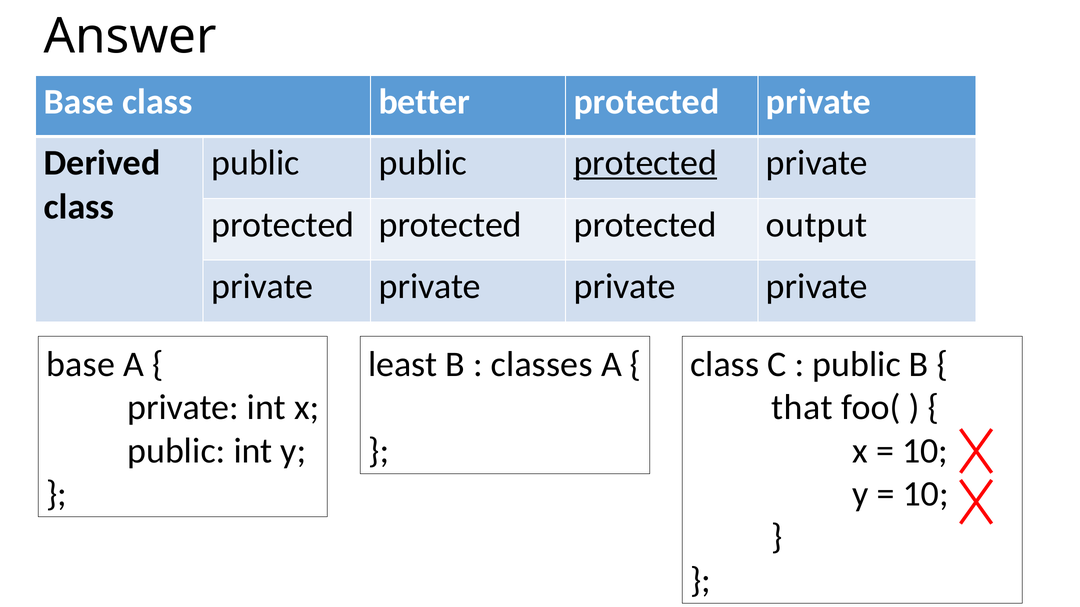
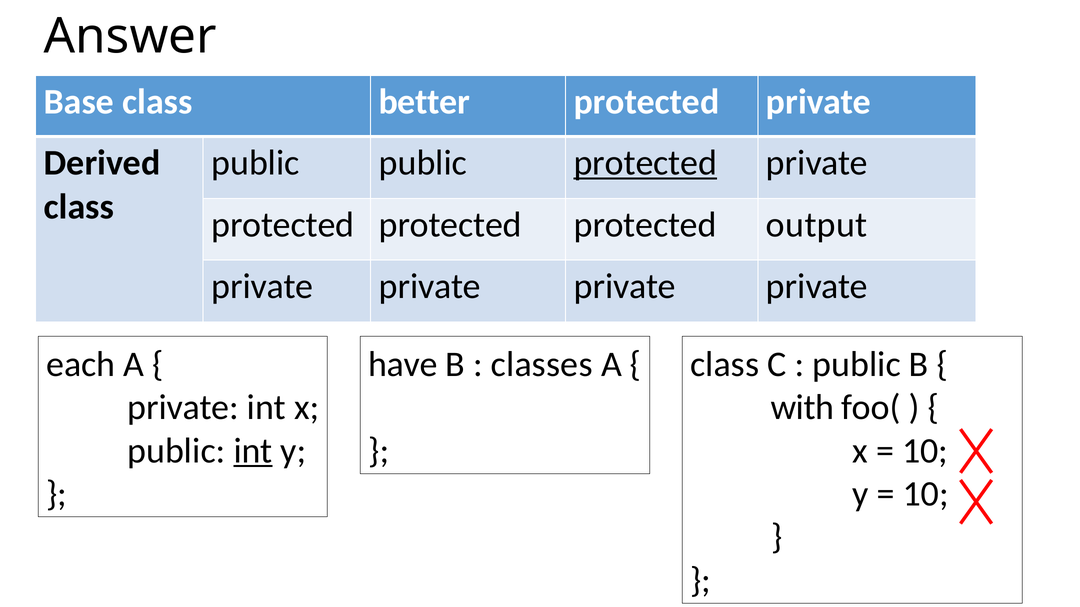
base: base -> each (81, 365)
least: least -> have (403, 365)
that: that -> with (802, 408)
int underline: none -> present (253, 451)
